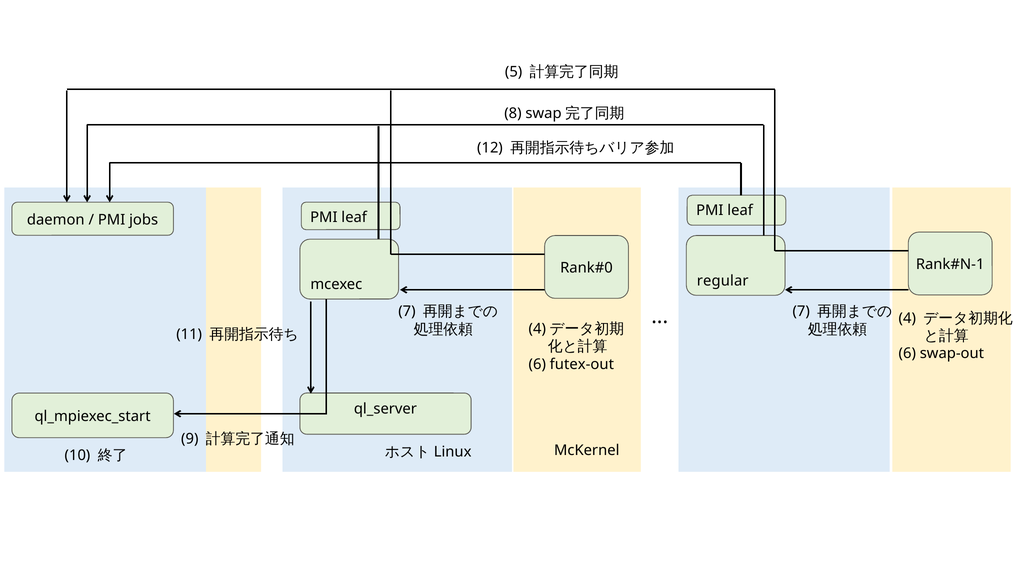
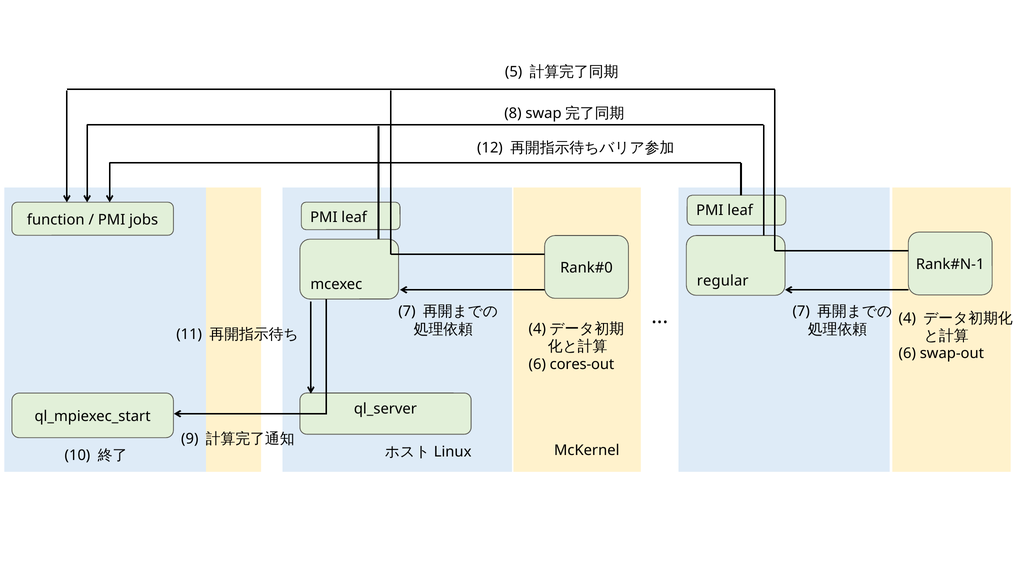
daemon: daemon -> function (56, 220)
futex-out: futex-out -> cores-out (582, 364)
